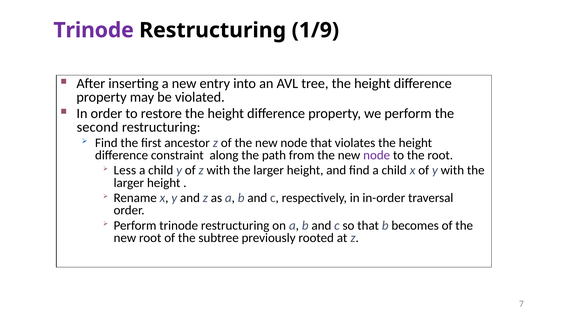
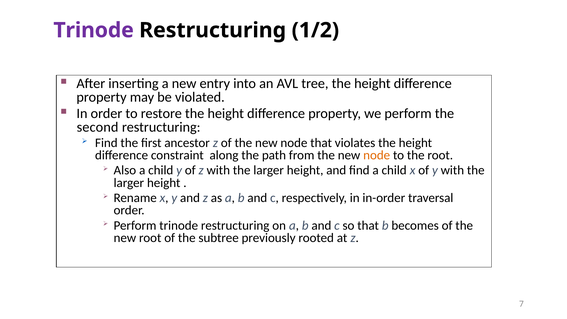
1/9: 1/9 -> 1/2 (315, 30)
node colour: purple -> orange (377, 155)
Less: Less -> Also (125, 170)
